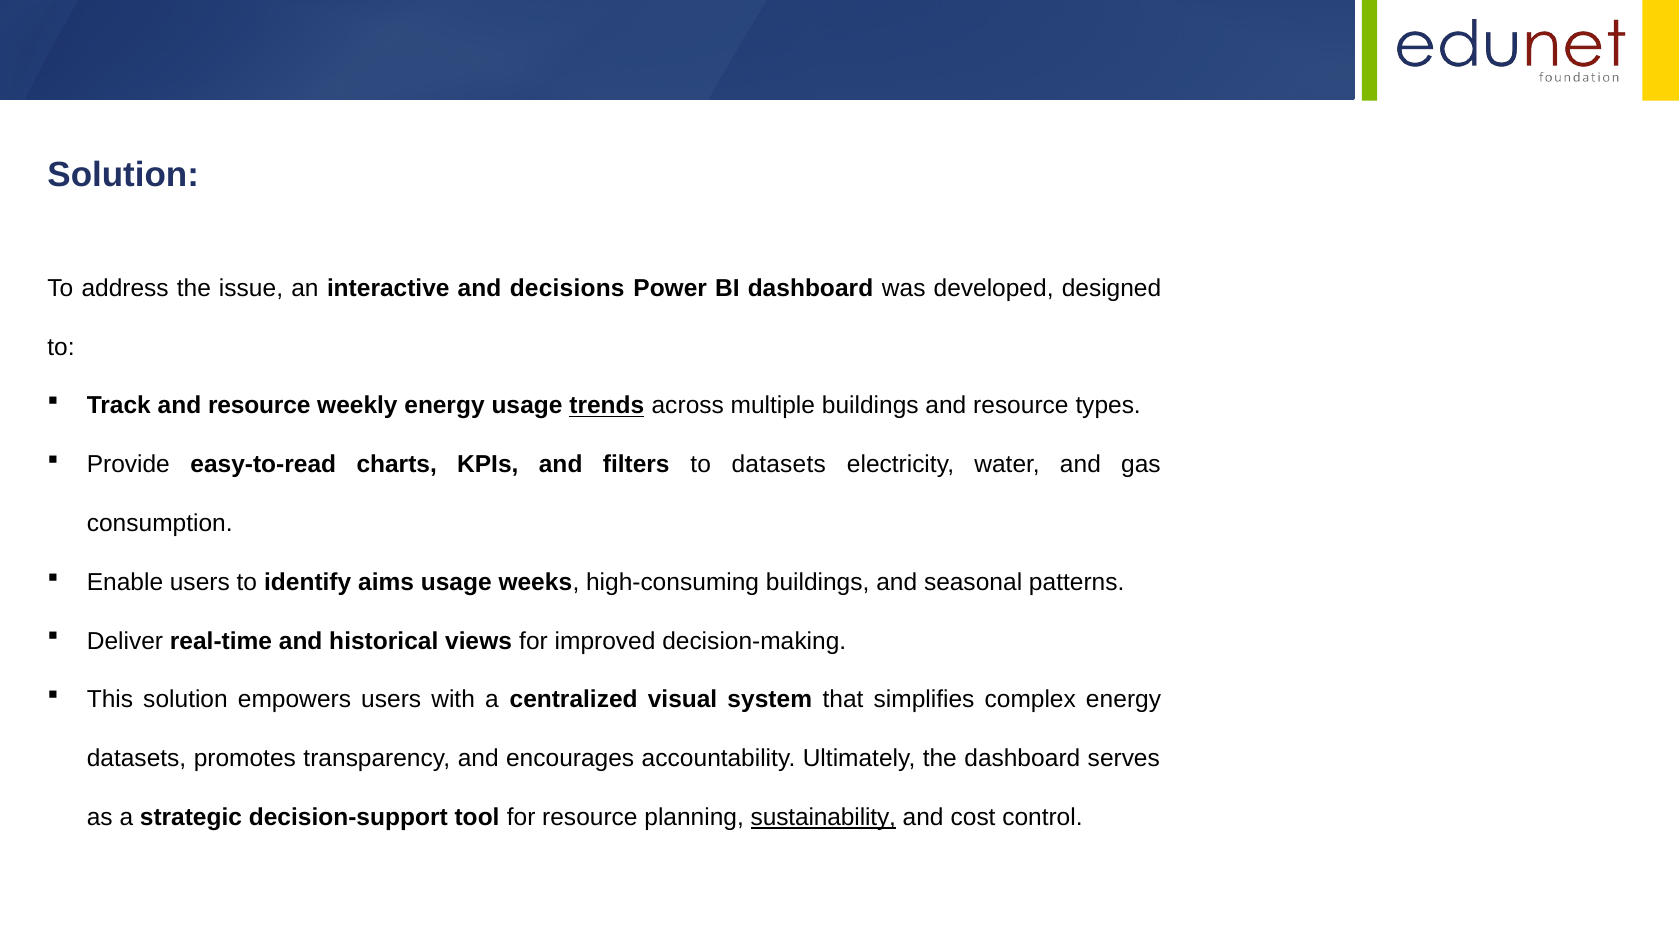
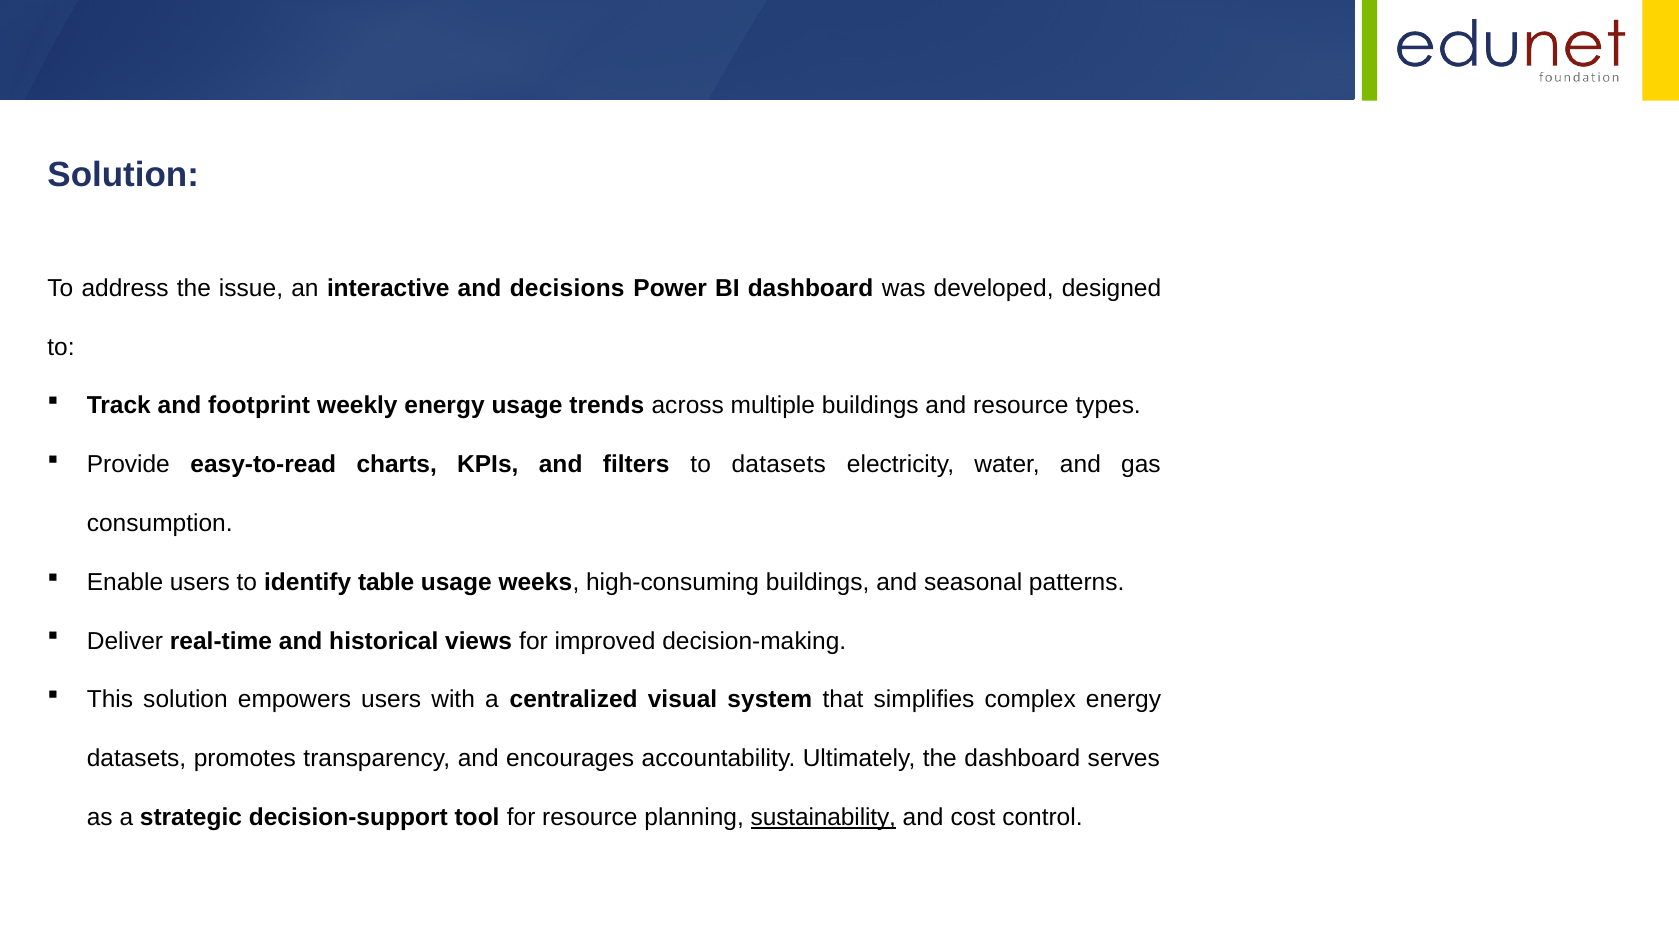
Track and resource: resource -> footprint (259, 406)
trends underline: present -> none (607, 406)
aims: aims -> table (386, 582)
